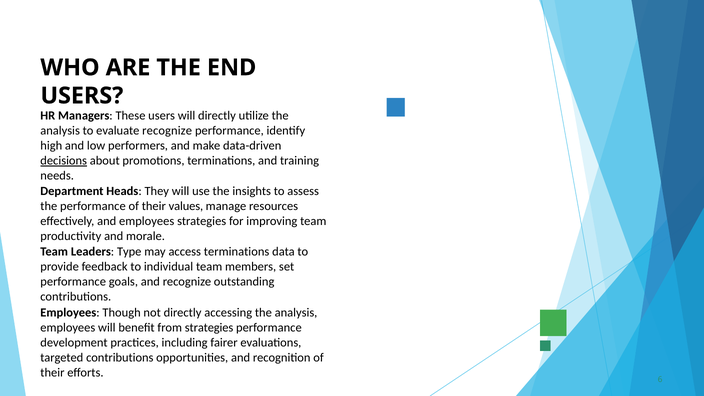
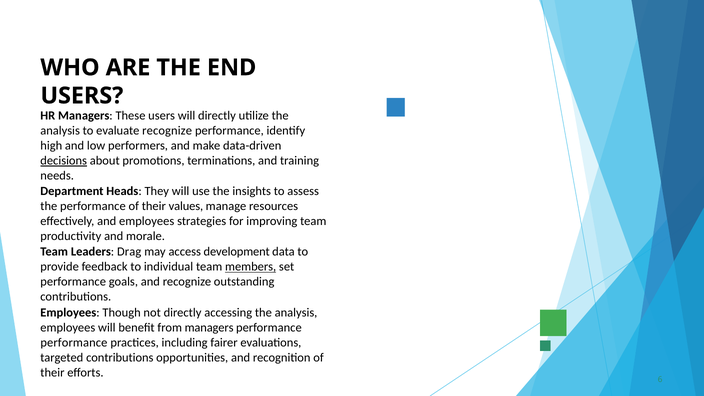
Type: Type -> Drag (129, 252)
access terminations: terminations -> development (237, 252)
members underline: none -> present (251, 267)
from strategies: strategies -> managers (209, 327)
development: development -> performance (74, 342)
